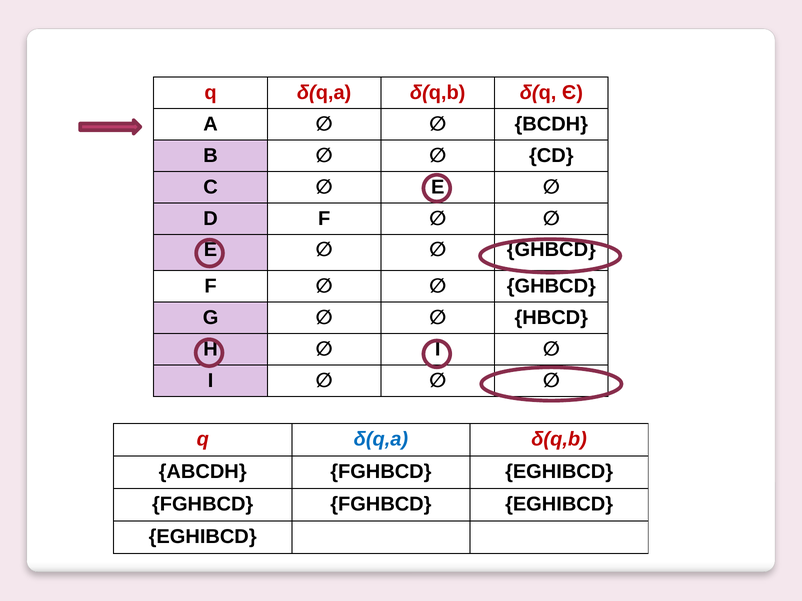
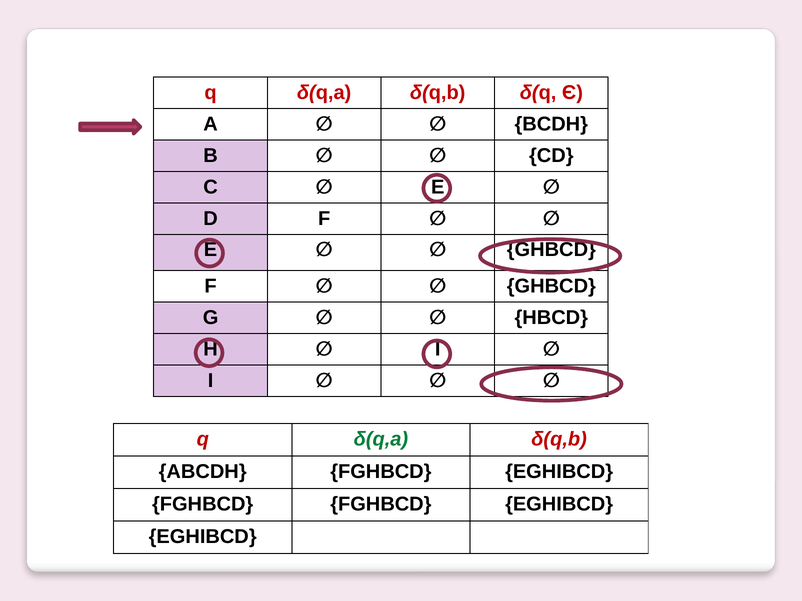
δ(q,a colour: blue -> green (381, 439)
